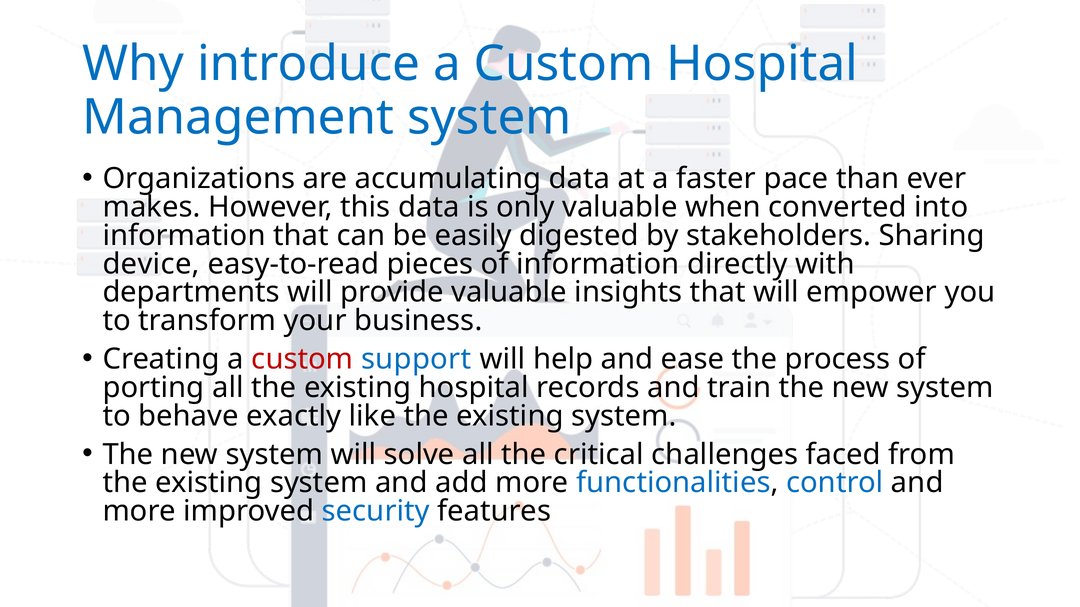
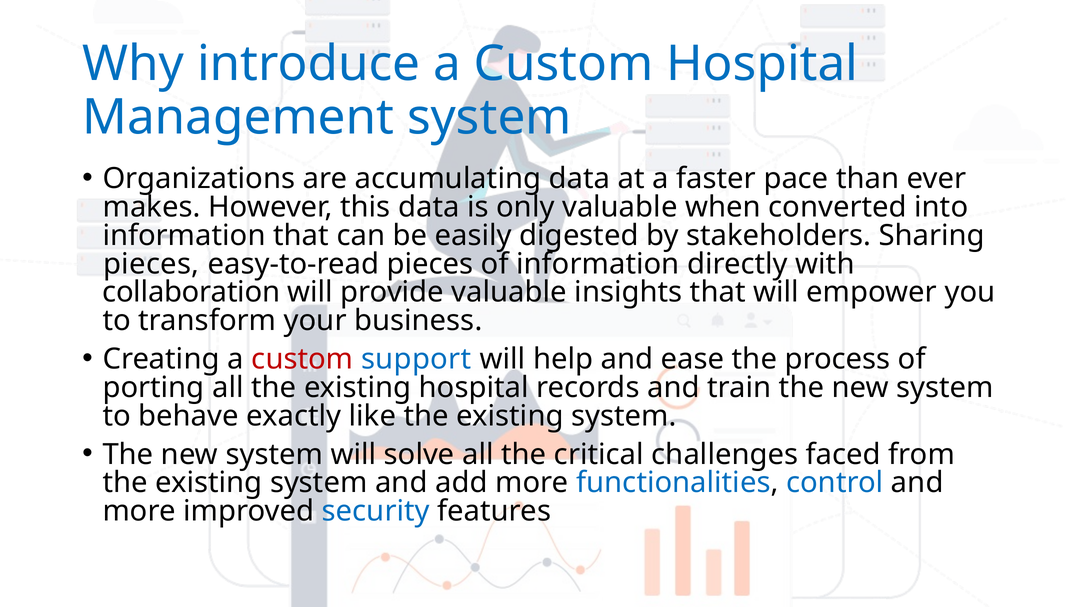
device: device -> pieces (151, 264)
departments: departments -> collaboration (191, 293)
